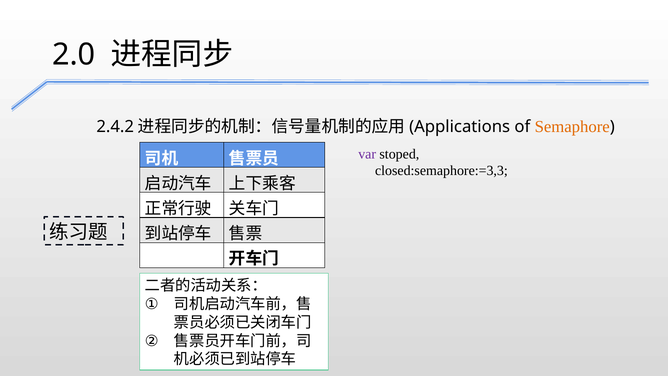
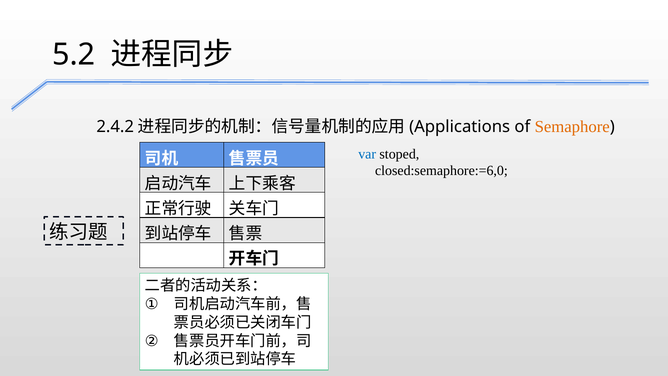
2.0: 2.0 -> 5.2 (74, 54)
var colour: purple -> blue (367, 154)
closed:semaphore:=3,3: closed:semaphore:=3,3 -> closed:semaphore:=6,0 (441, 171)
